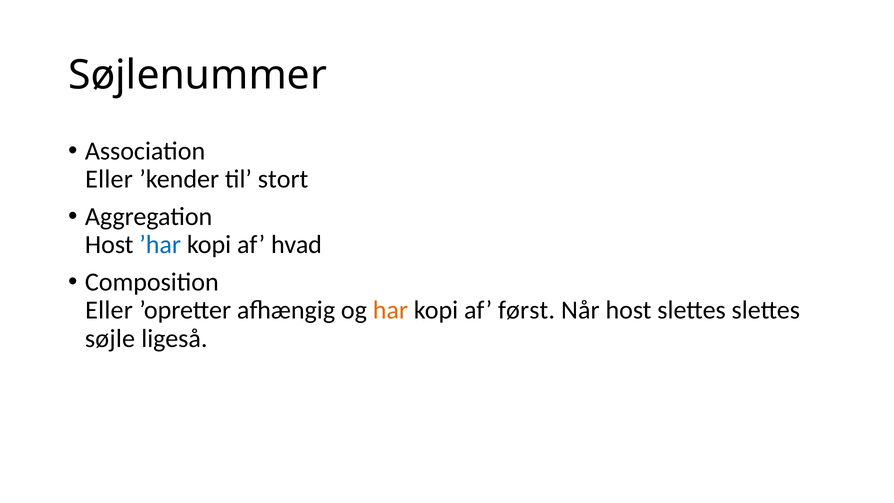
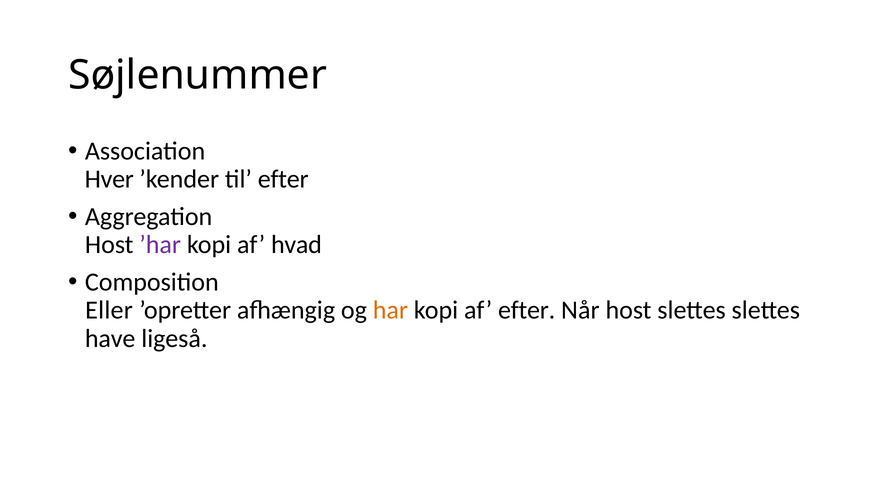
Eller: Eller -> Hver (109, 179)
til stort: stort -> efter (283, 179)
’har colour: blue -> purple (160, 245)
af først: først -> efter (527, 310)
søjle: søjle -> have (110, 338)
